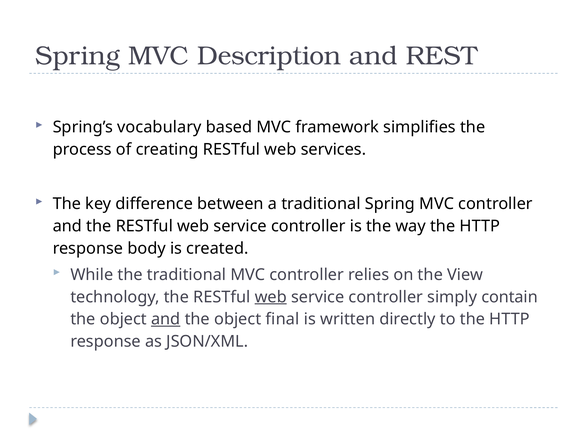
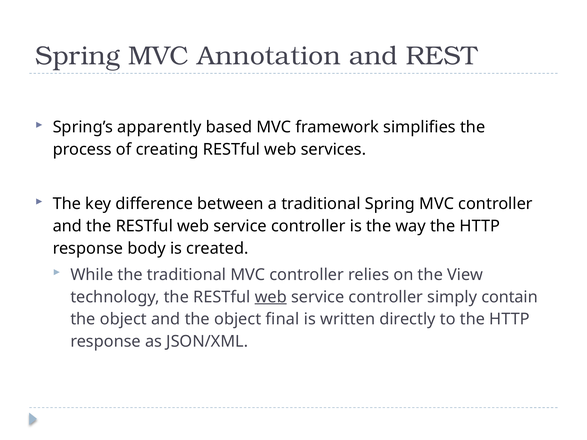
Description: Description -> Annotation (269, 56)
vocabulary: vocabulary -> apparently (159, 127)
and underline: present -> none (166, 319)
